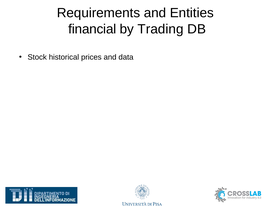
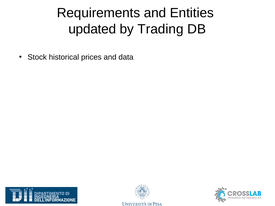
financial: financial -> updated (92, 29)
